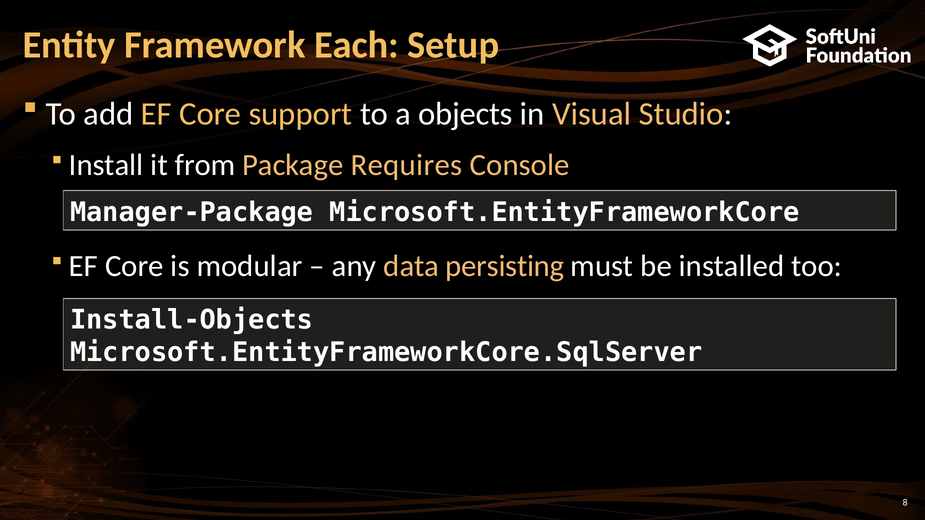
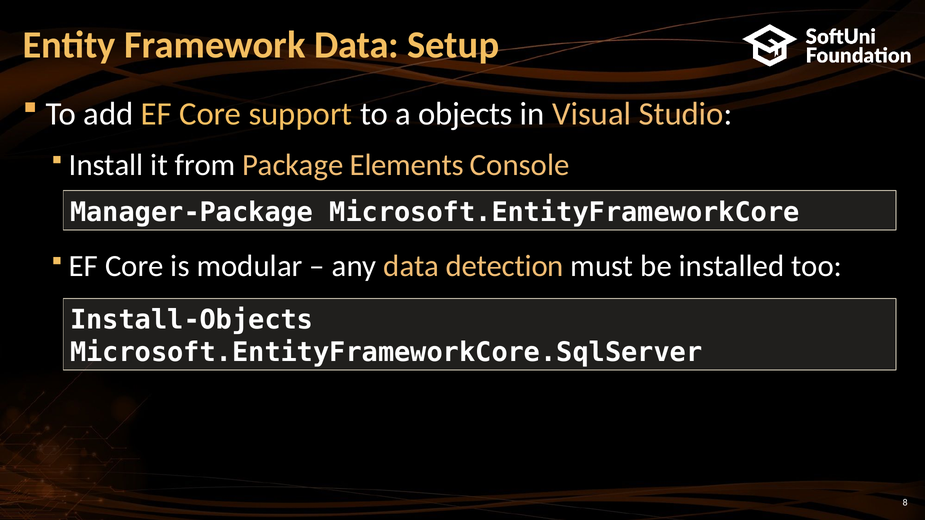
Framework Each: Each -> Data (357, 45)
Requires: Requires -> Elements (407, 165)
persisting: persisting -> detection (505, 266)
